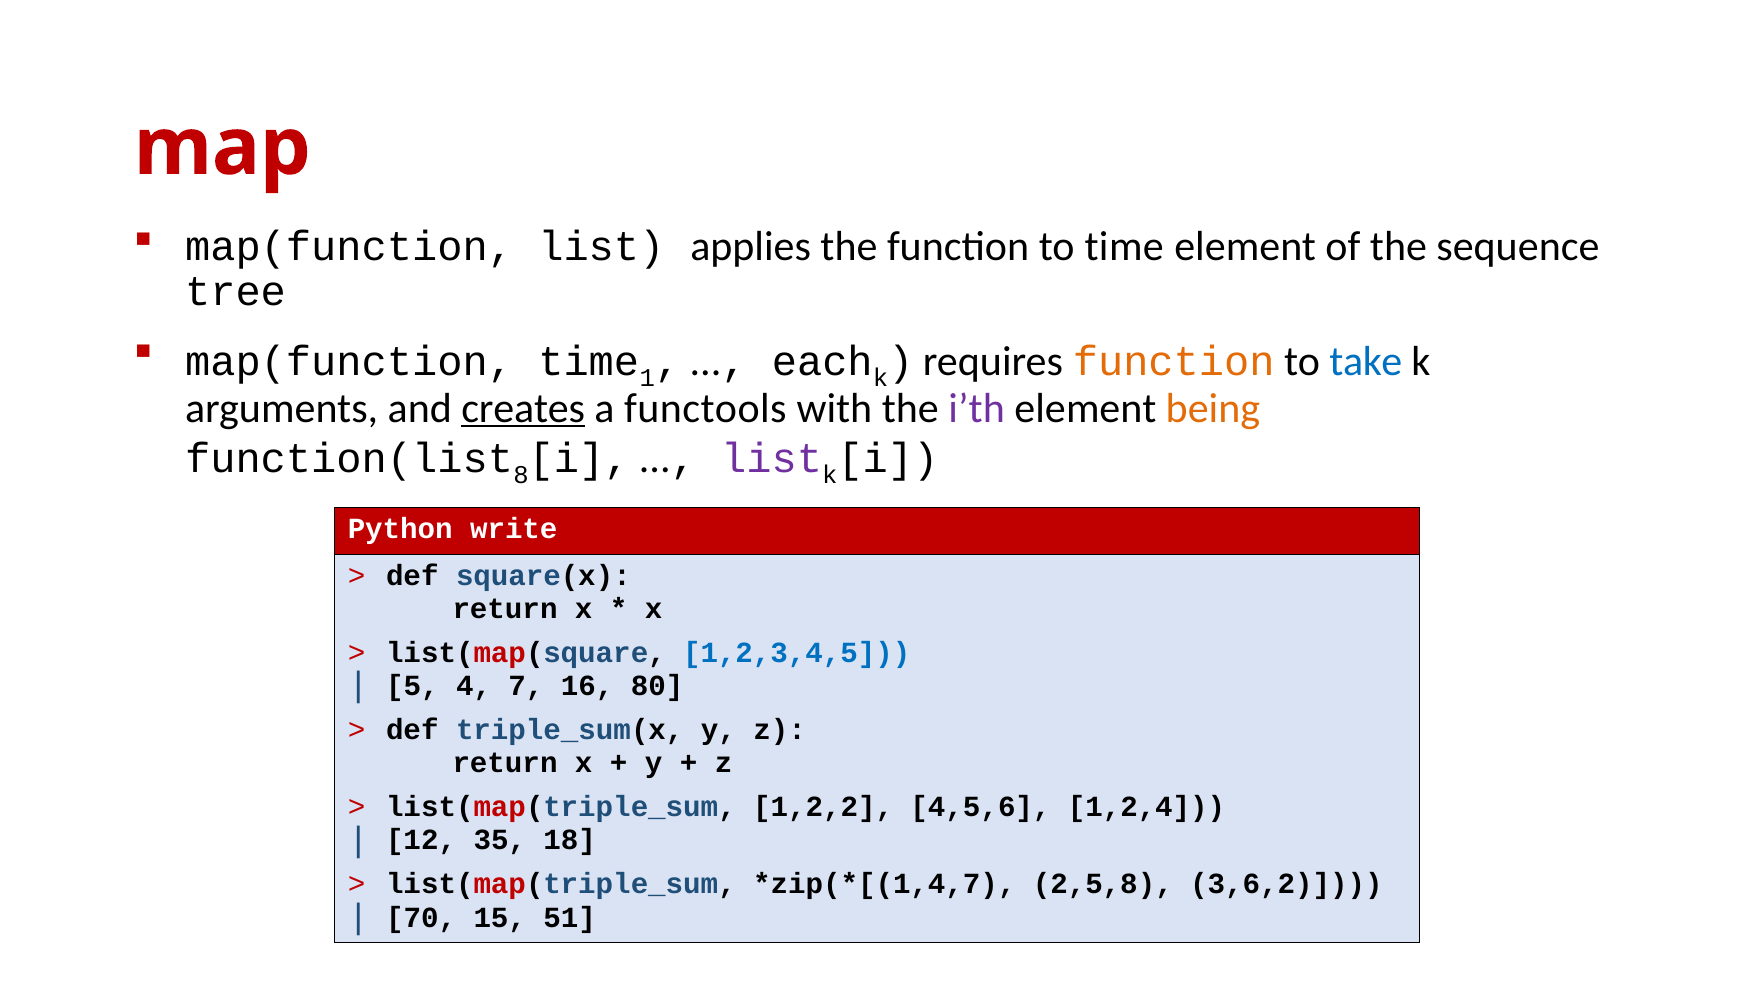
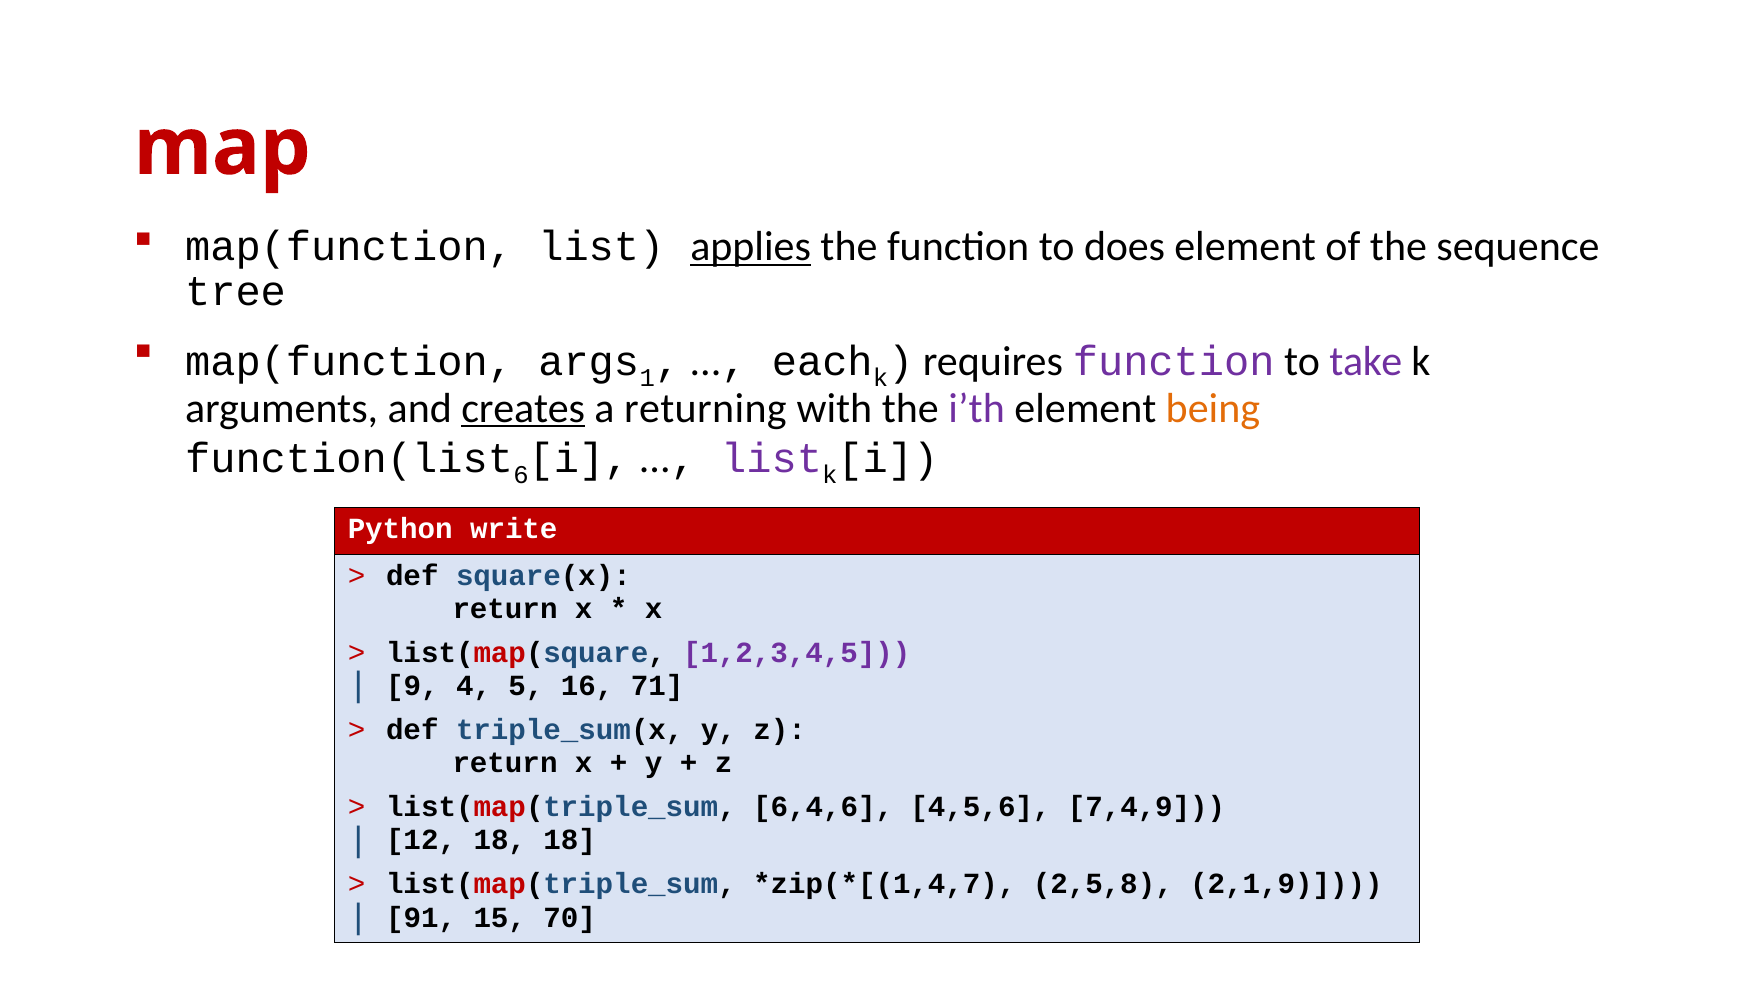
applies underline: none -> present (751, 247)
to time: time -> does (1125, 247)
map(function time: time -> args (589, 361)
function colour: orange -> purple (1174, 361)
take colour: blue -> purple (1366, 361)
functools: functools -> returning (705, 408)
8: 8 -> 6 (521, 475)
1,2,3,4,5 colour: blue -> purple (797, 652)
5: 5 -> 9 (412, 686)
7: 7 -> 5 (526, 686)
80: 80 -> 71 (657, 686)
1,2,2: 1,2,2 -> 6,4,6 (823, 807)
1,2,4: 1,2,4 -> 7,4,9 (1147, 807)
12 35: 35 -> 18 (500, 840)
3,6,2: 3,6,2 -> 2,1,9 (1286, 884)
70: 70 -> 91 (421, 917)
51: 51 -> 70 (570, 917)
